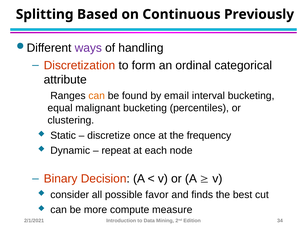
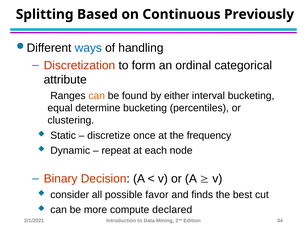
ways colour: purple -> blue (88, 48)
email: email -> either (177, 95)
malignant: malignant -> determine (98, 108)
measure: measure -> declared (172, 209)
